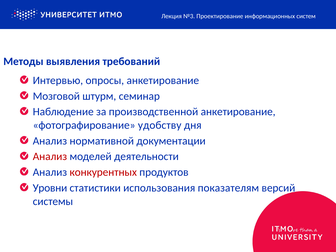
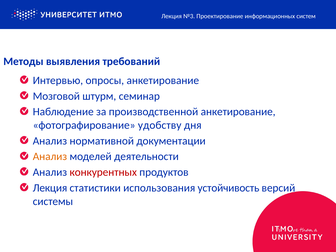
Анализ colour: red -> orange (50, 157)
Уровни: Уровни -> Лекция (50, 188)
показателям: показателям -> устойчивость (228, 188)
